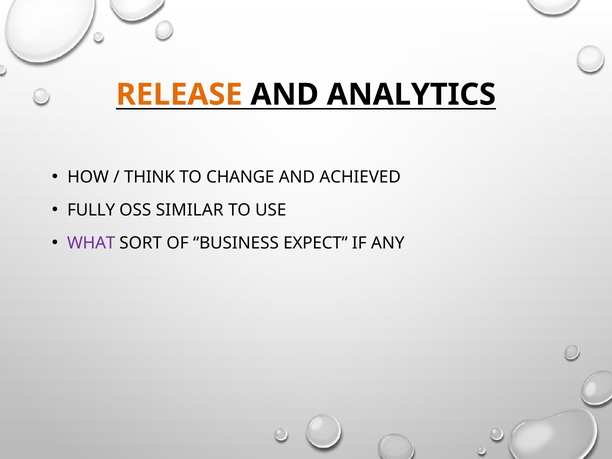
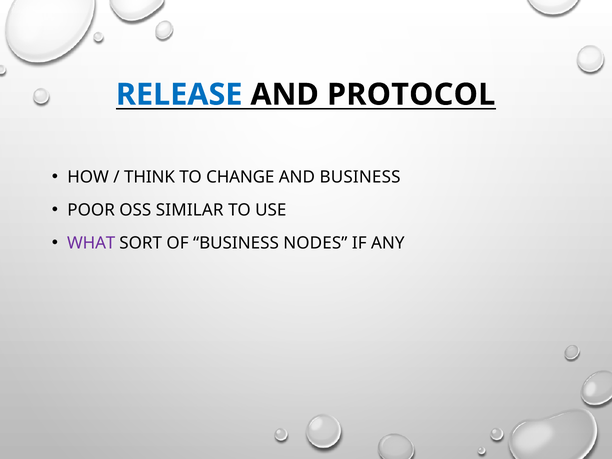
RELEASE colour: orange -> blue (179, 95)
ANALYTICS: ANALYTICS -> PROTOCOL (411, 95)
AND ACHIEVED: ACHIEVED -> BUSINESS (360, 177)
FULLY: FULLY -> POOR (91, 210)
EXPECT: EXPECT -> NODES (315, 243)
